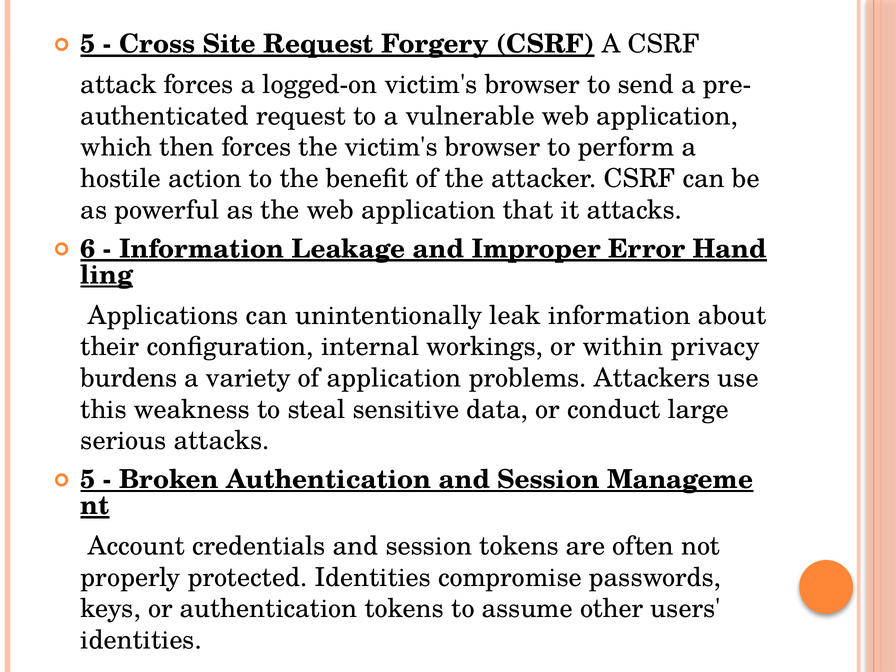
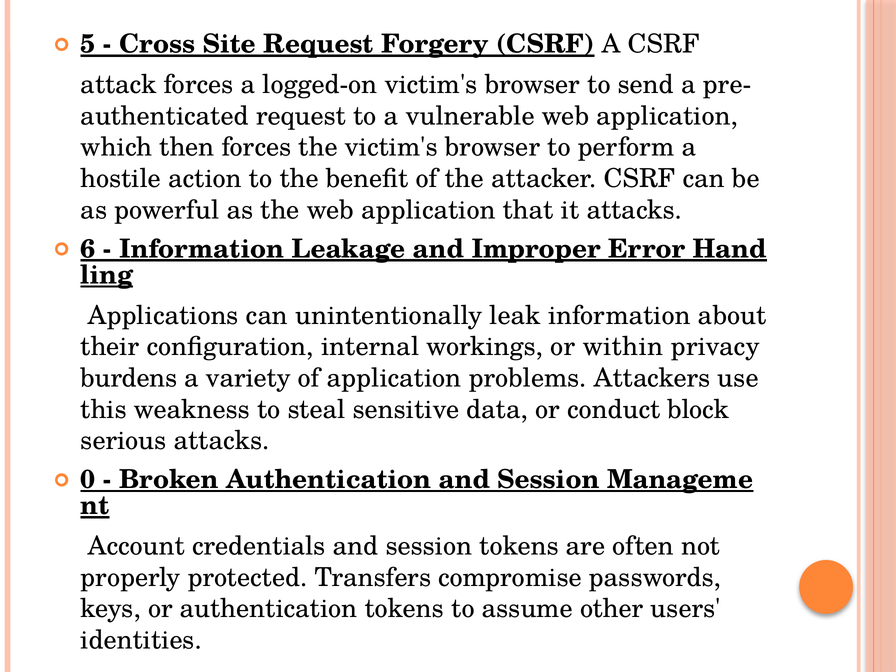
large: large -> block (698, 409)
5: 5 -> 0 (88, 480)
protected Identities: Identities -> Transfers (373, 577)
